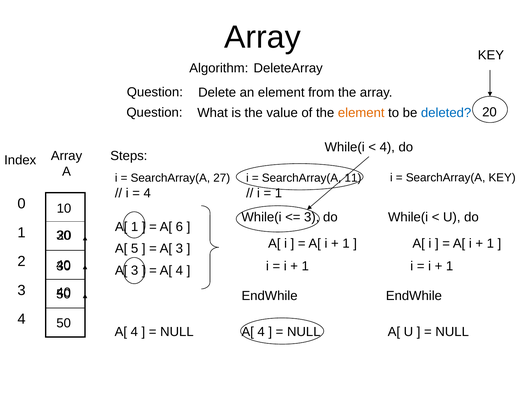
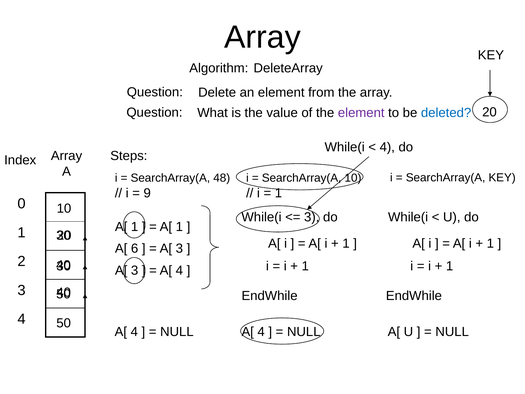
element colour: orange -> purple (361, 113)
27: 27 -> 48 (222, 178)
SearchArray(A 11: 11 -> 10 (353, 178)
4: 4 -> 9 (147, 193)
6: 6 -> 1 (179, 227)
5: 5 -> 6 (135, 248)
